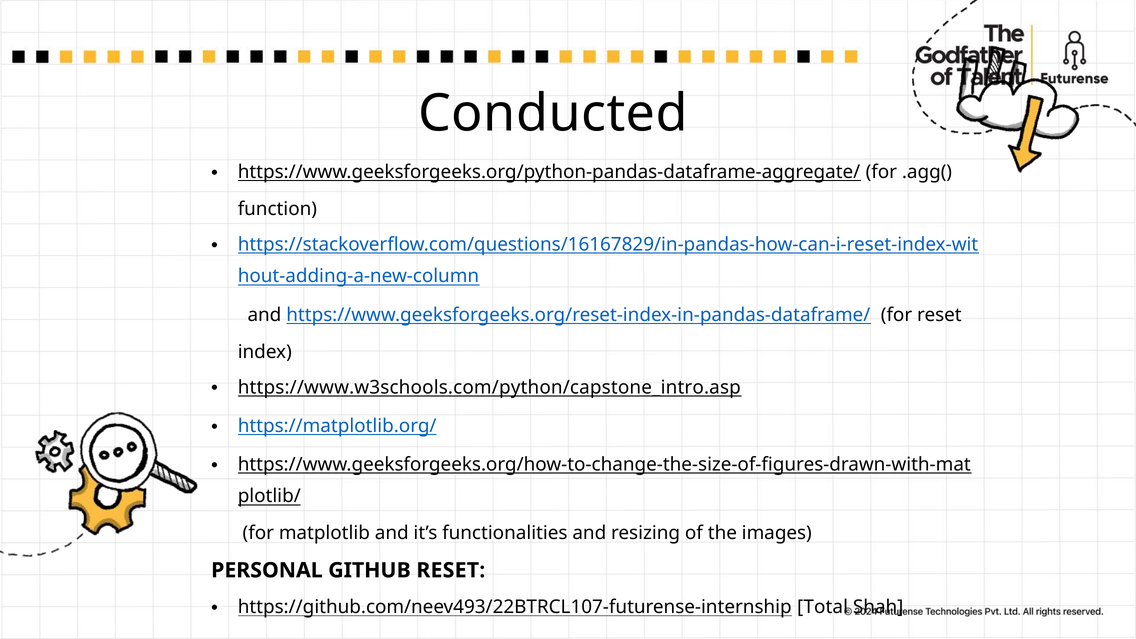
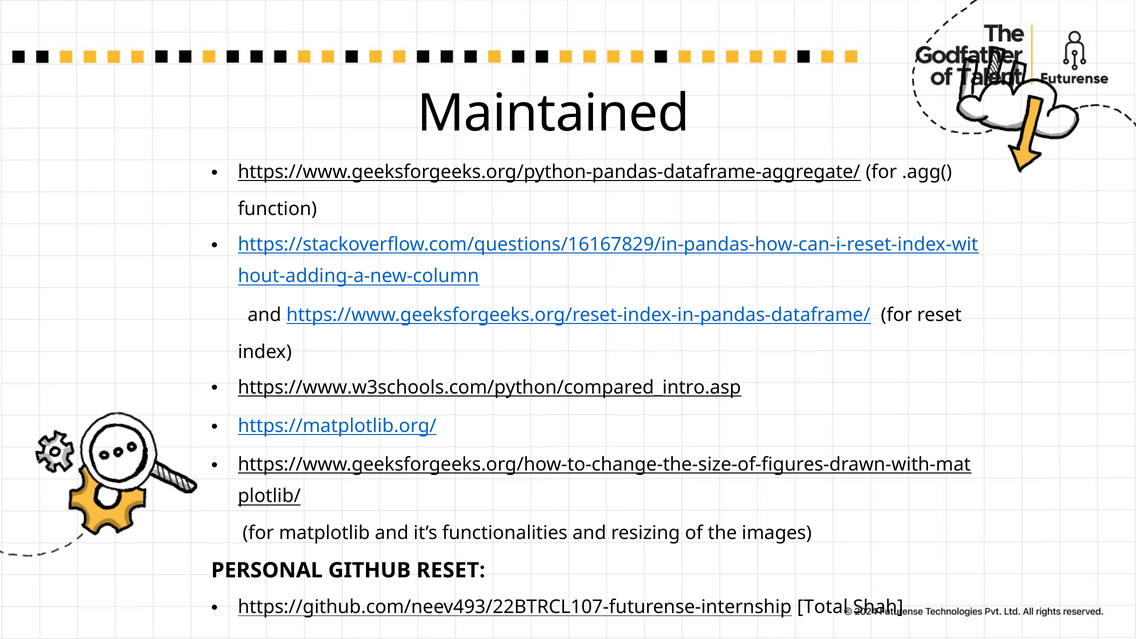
Conducted: Conducted -> Maintained (553, 113)
https://www.w3schools.com/python/capstone_intro.asp: https://www.w3schools.com/python/capstone_intro.asp -> https://www.w3schools.com/python/compared_intro.asp (489, 387)
